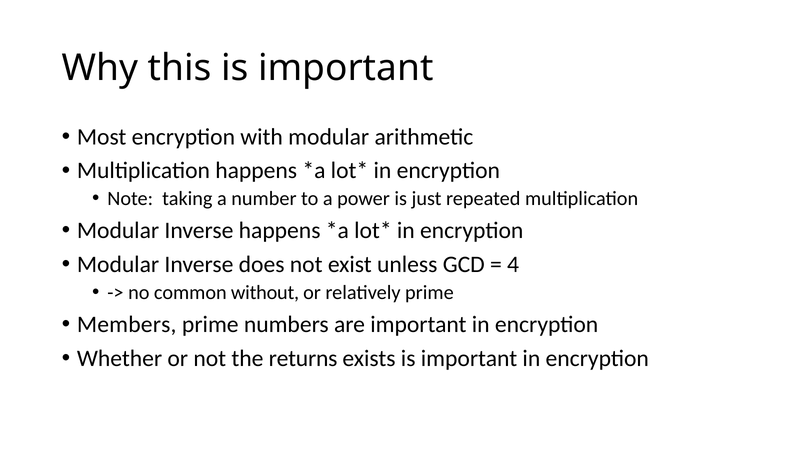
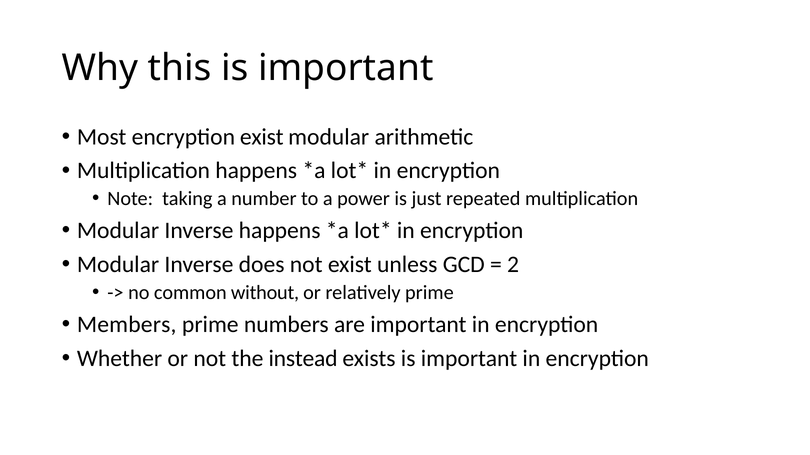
encryption with: with -> exist (262, 137)
4: 4 -> 2 (513, 265)
returns: returns -> instead (303, 359)
